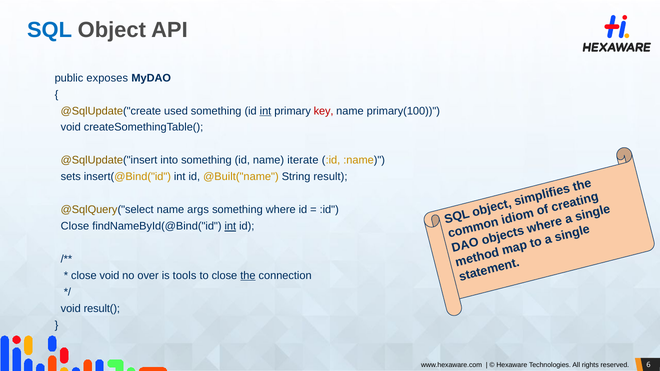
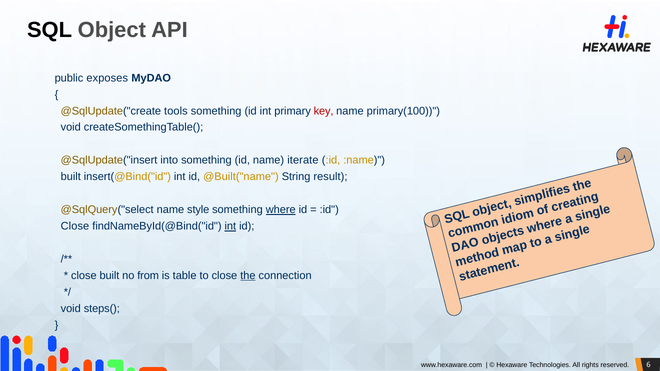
SQL colour: blue -> black (50, 30)
used: used -> tools (176, 111)
int underline: present -> none (265, 111)
sets: sets -> built (71, 177)
args: args -> style (198, 210)
where underline: none -> present (281, 210)
close void: void -> built (109, 276)
over: over -> from (148, 276)
tools: tools -> table (185, 276)
result(: result( -> steps( (102, 309)
